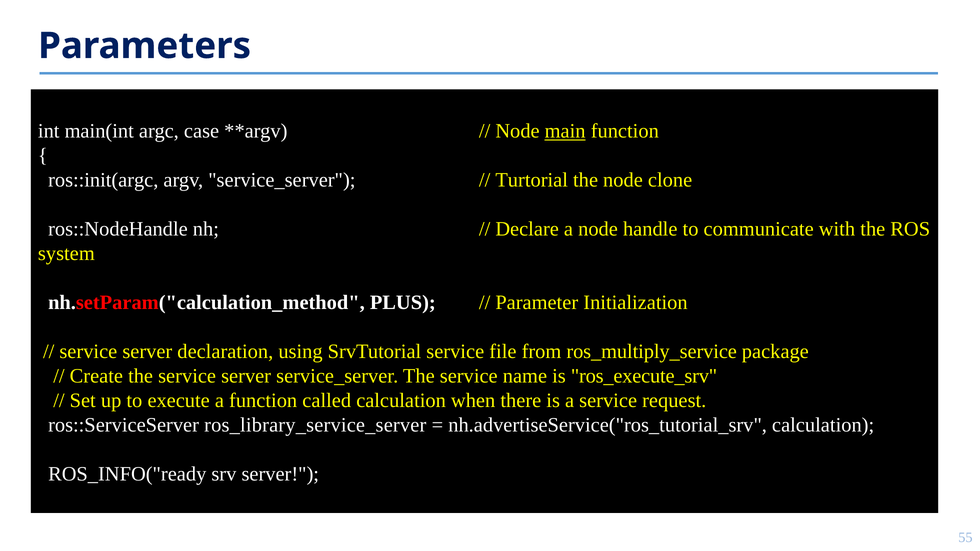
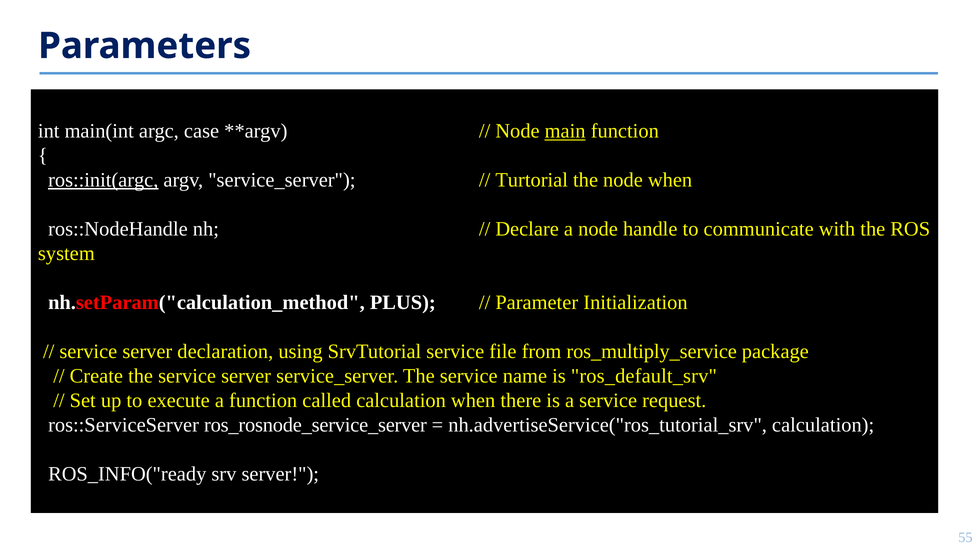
ros::init(argc underline: none -> present (103, 180)
node clone: clone -> when (670, 180)
ros_execute_srv: ros_execute_srv -> ros_default_srv (644, 376)
ros_library_service_server: ros_library_service_server -> ros_rosnode_service_server (315, 425)
